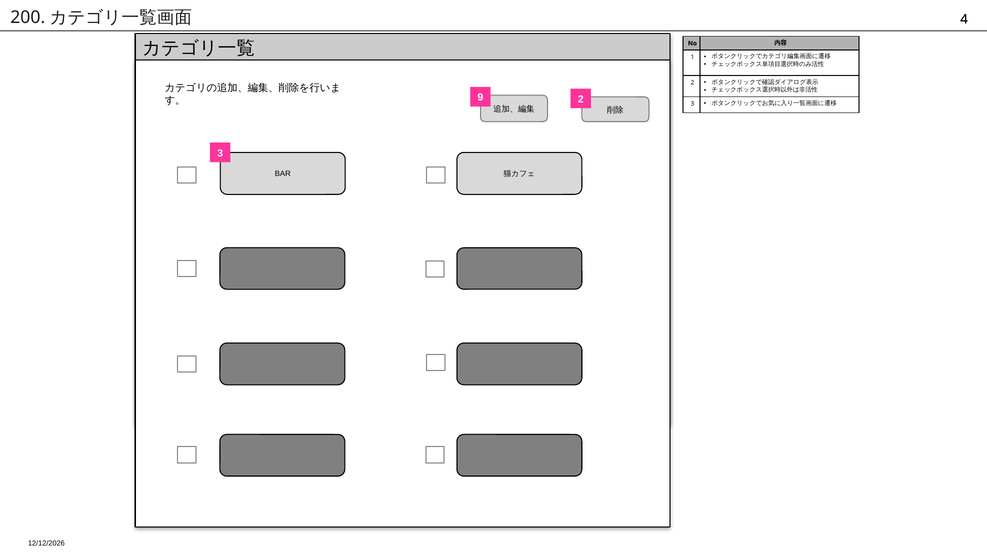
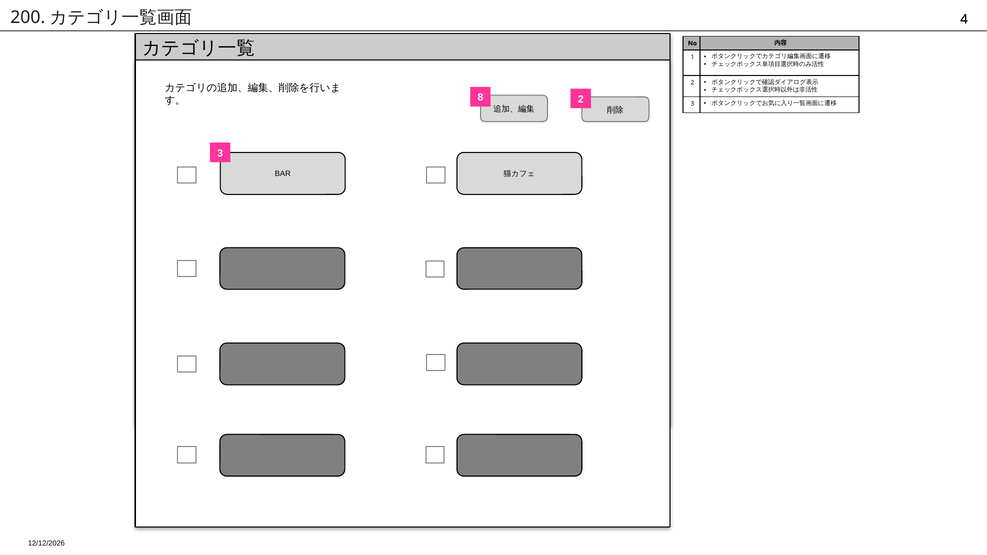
9: 9 -> 8 (480, 97)
